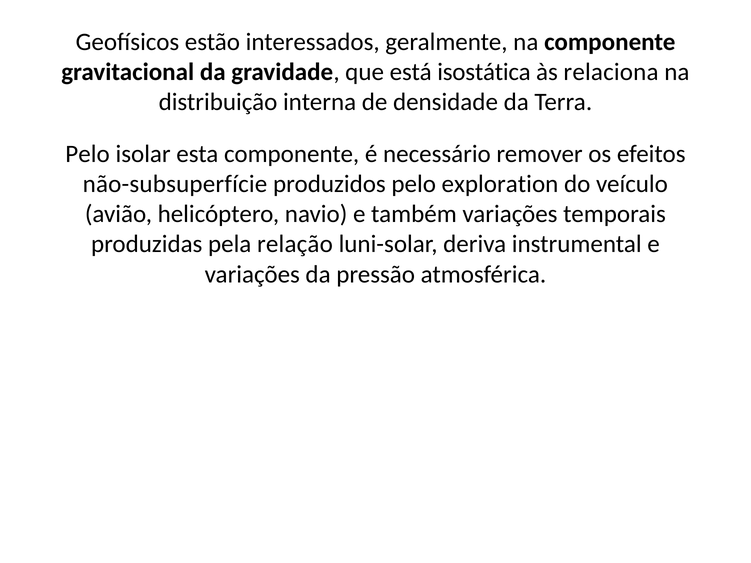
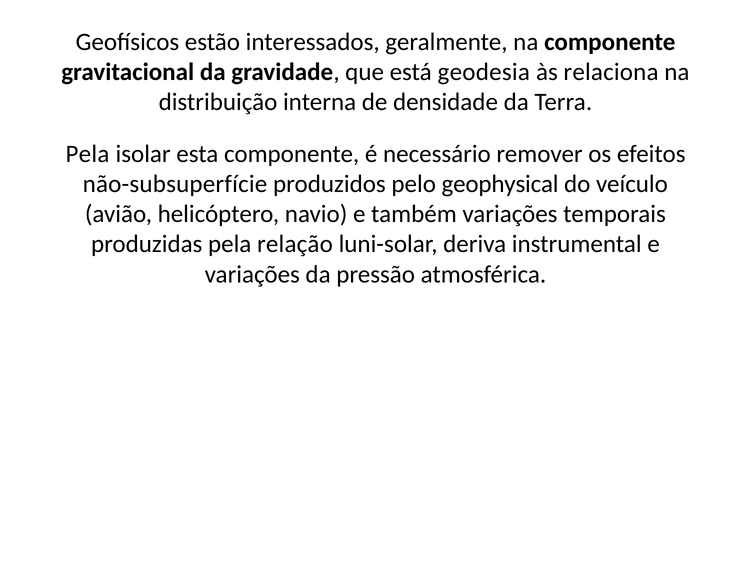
isostática: isostática -> geodesia (484, 72)
Pelo: Pelo -> Pela (87, 154)
exploration: exploration -> geophysical (500, 184)
